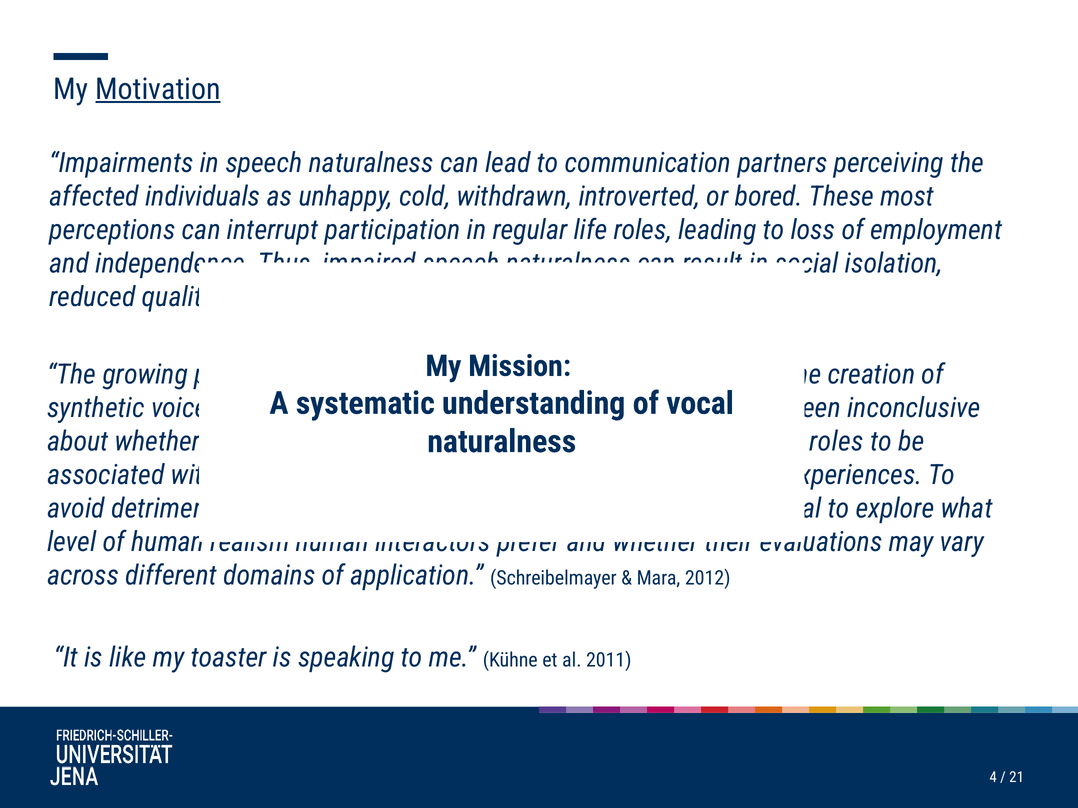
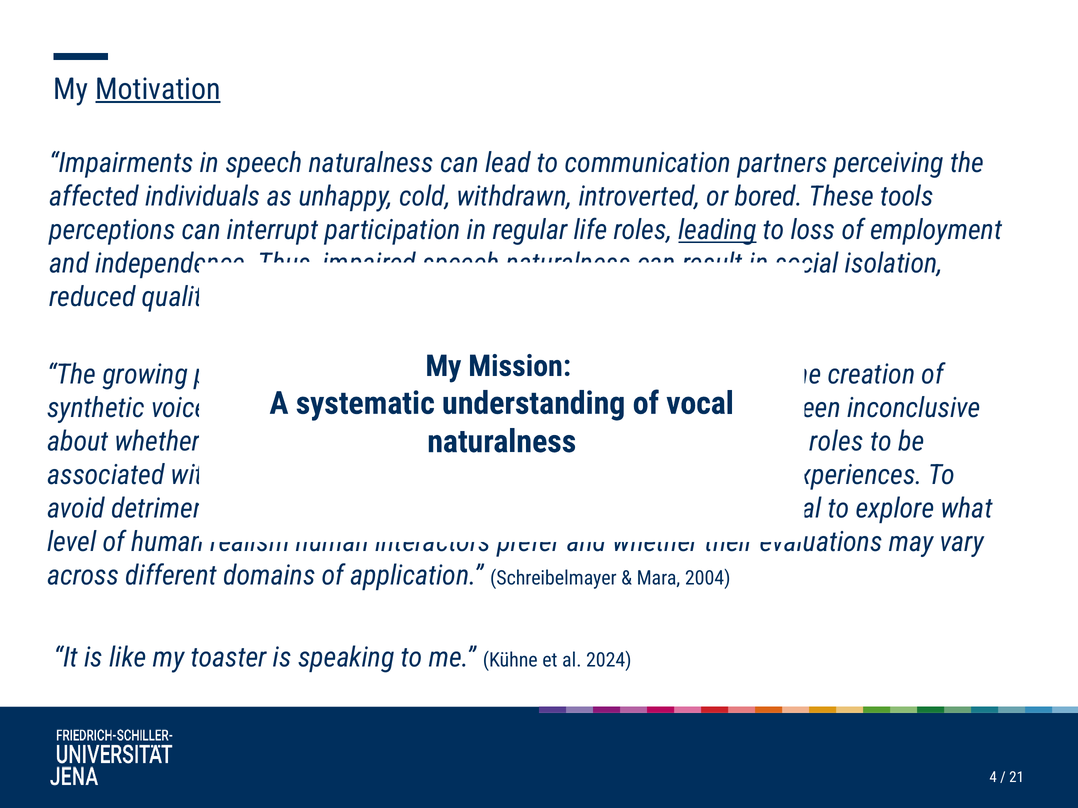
most: most -> tools (907, 197)
leading underline: none -> present (717, 230)
2012: 2012 -> 2004 (708, 579)
2011: 2011 -> 2024 (609, 660)
